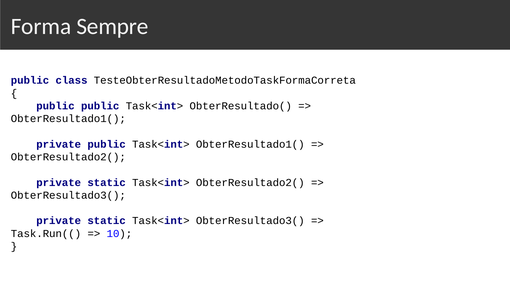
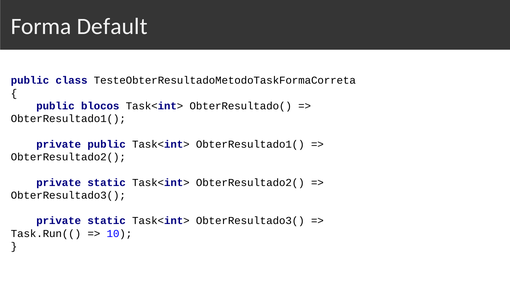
Sempre: Sempre -> Default (112, 26)
public public: public -> blocos (100, 106)
